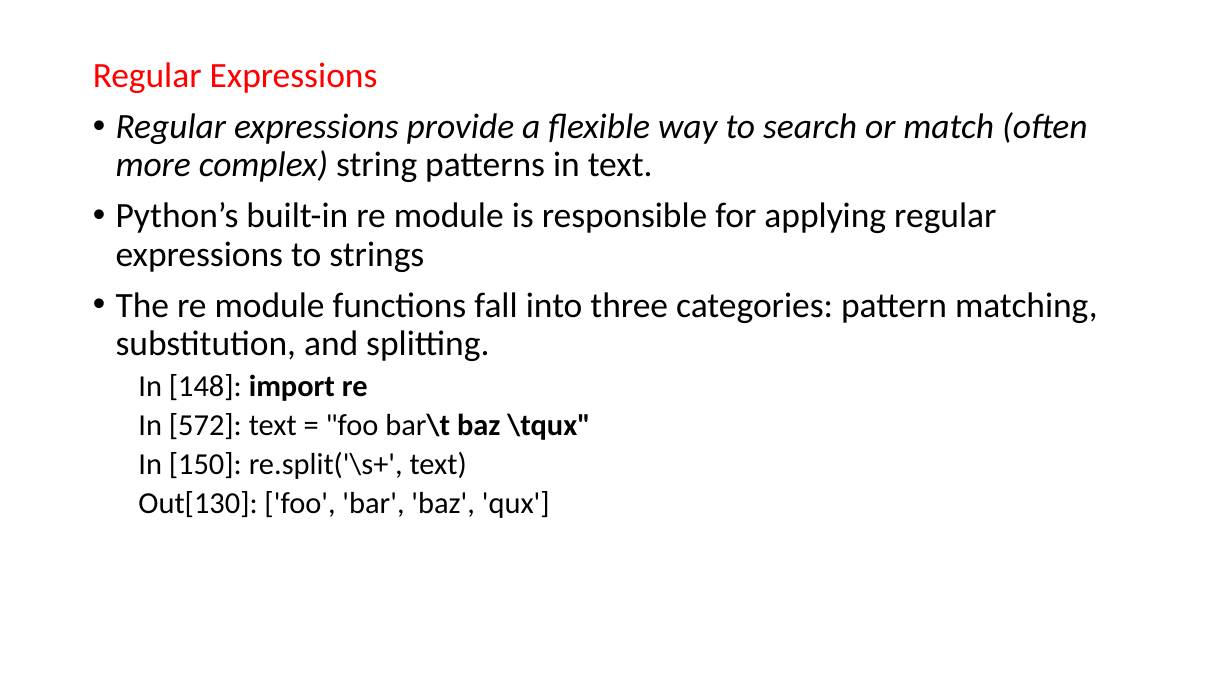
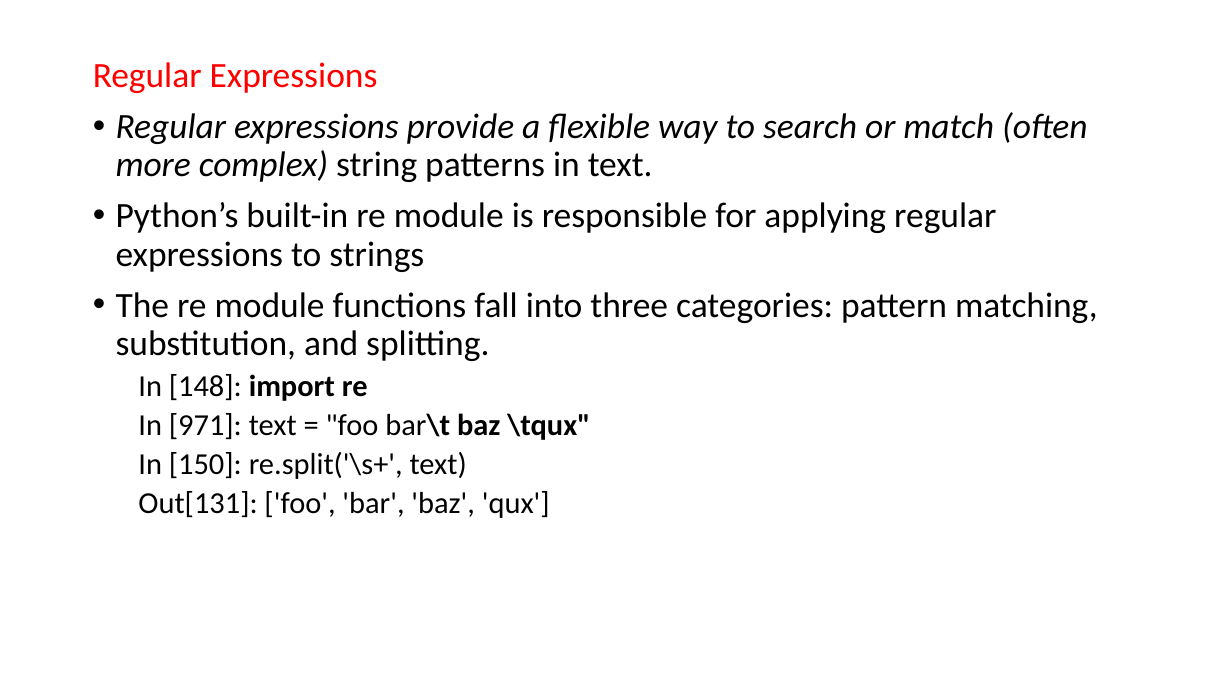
572: 572 -> 971 (205, 425)
Out[130: Out[130 -> Out[131 (198, 503)
